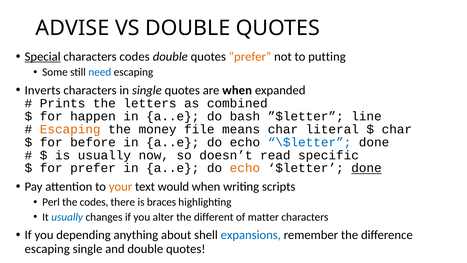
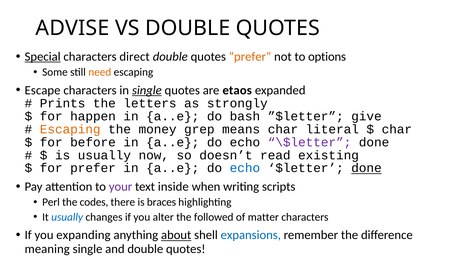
characters codes: codes -> direct (135, 57)
putting: putting -> options (327, 57)
need colour: blue -> orange (100, 72)
Inverts: Inverts -> Escape (43, 90)
single underline: none -> present (147, 90)
are when: when -> etaos (237, 90)
combined: combined -> strongly (237, 103)
line: line -> give (366, 116)
file: file -> grep (199, 129)
\$letter colour: blue -> purple (310, 142)
specific: specific -> existing (328, 155)
echo colour: orange -> blue (245, 168)
your colour: orange -> purple (121, 186)
would: would -> inside (173, 186)
different: different -> followed (214, 217)
depending: depending -> expanding (83, 235)
about underline: none -> present (176, 235)
escaping: escaping -> meaning (47, 249)
